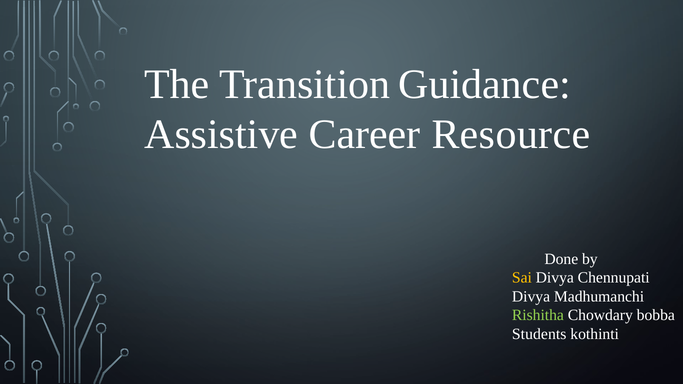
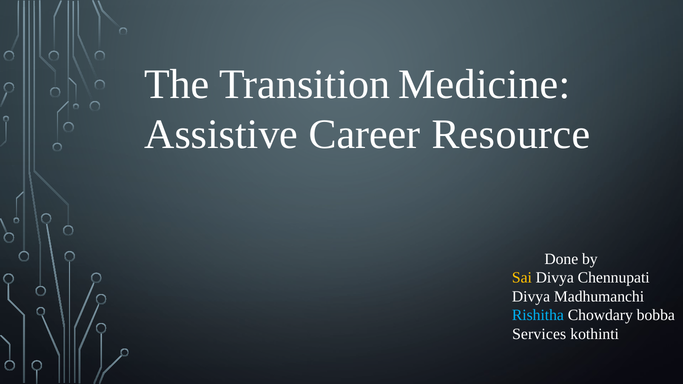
Guidance: Guidance -> Medicine (484, 84)
Rishitha colour: light green -> light blue (538, 315)
Students: Students -> Services (539, 334)
